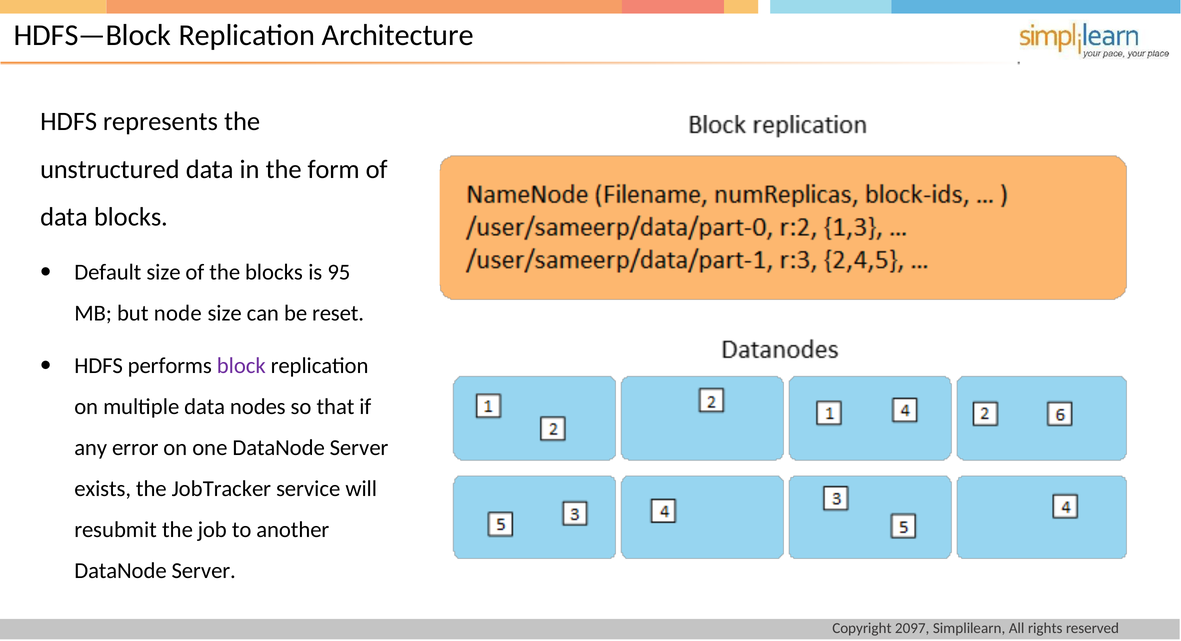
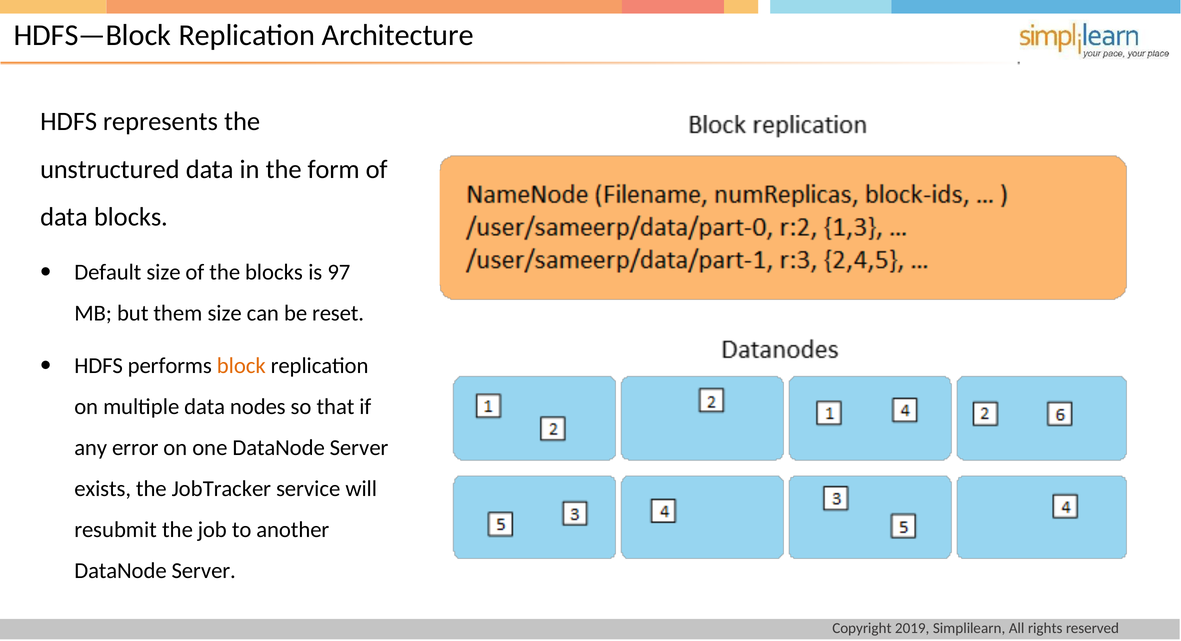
95: 95 -> 97 (339, 272)
node: node -> them (178, 313)
block colour: purple -> orange (241, 366)
2097: 2097 -> 2019 (912, 628)
